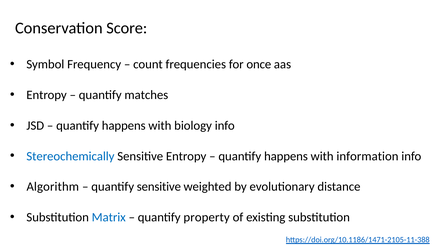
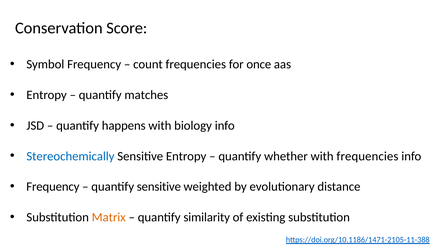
happens: happens -> whether (286, 156)
with information: information -> frequencies (367, 156)
Algorithm: Algorithm -> Frequency (53, 187)
Matrix colour: blue -> orange (109, 217)
property: property -> similarity (207, 217)
